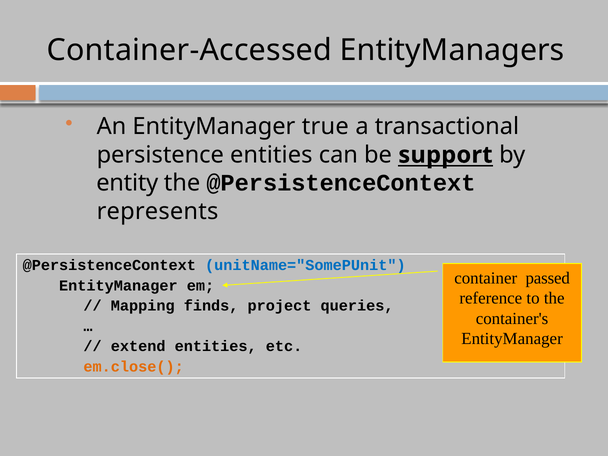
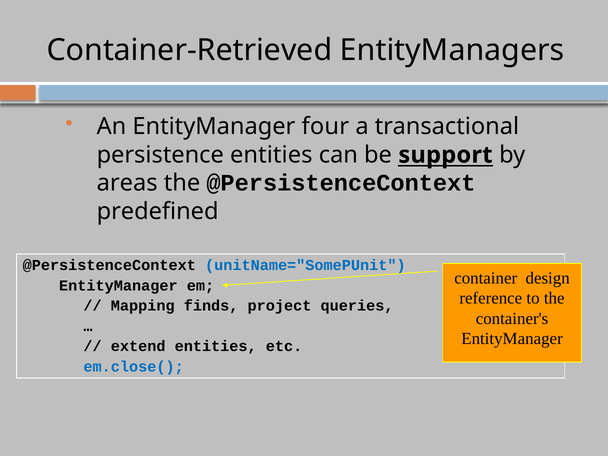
Container-Accessed: Container-Accessed -> Container-Retrieved (190, 50)
true: true -> four (325, 127)
entity: entity -> areas (127, 183)
represents: represents -> predefined (158, 212)
passed: passed -> design (548, 278)
em.close( colour: orange -> blue (134, 367)
